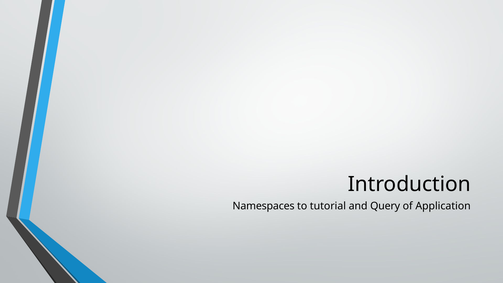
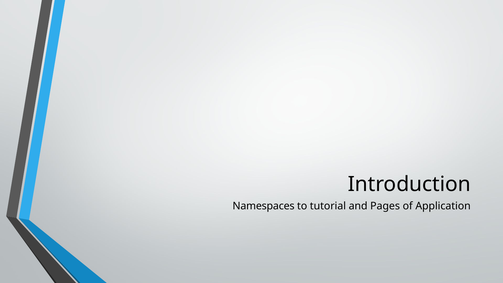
Query: Query -> Pages (385, 206)
